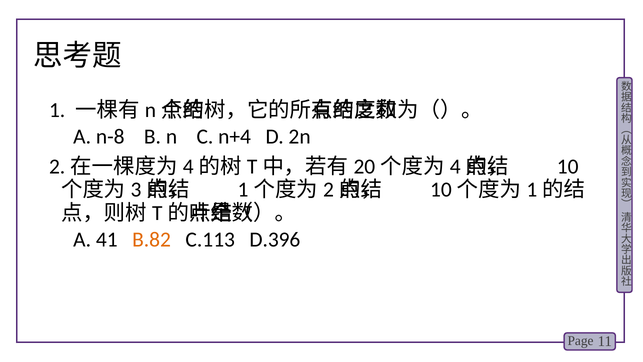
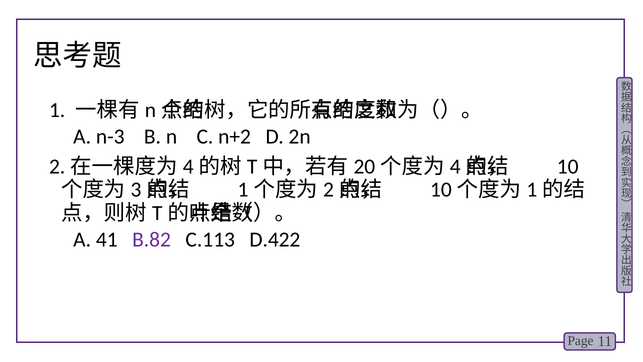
n-8: n-8 -> n-3 (110, 137)
n+4: n+4 -> n+2 (235, 137)
B.82 colour: orange -> purple (152, 239)
D.396: D.396 -> D.422 (275, 239)
